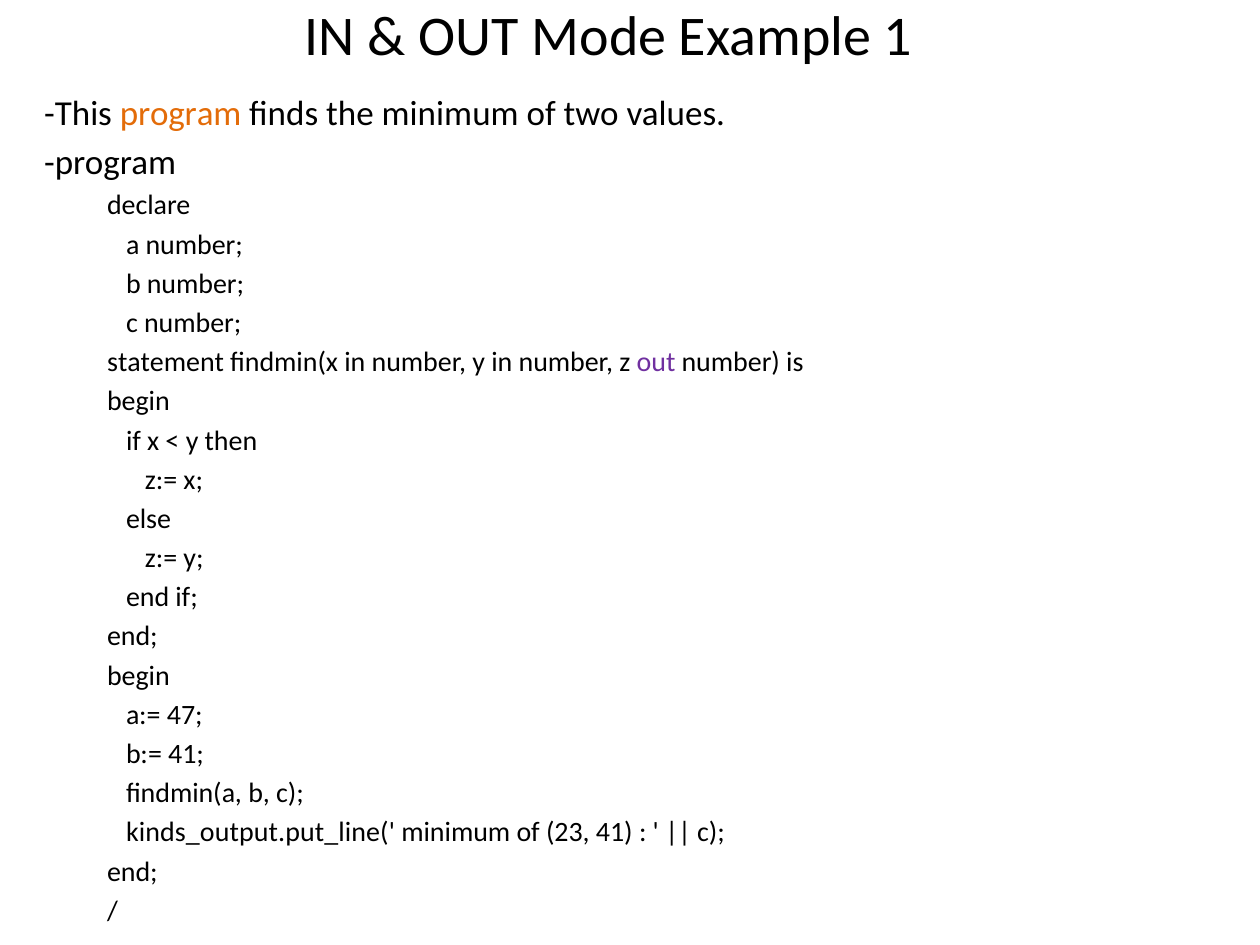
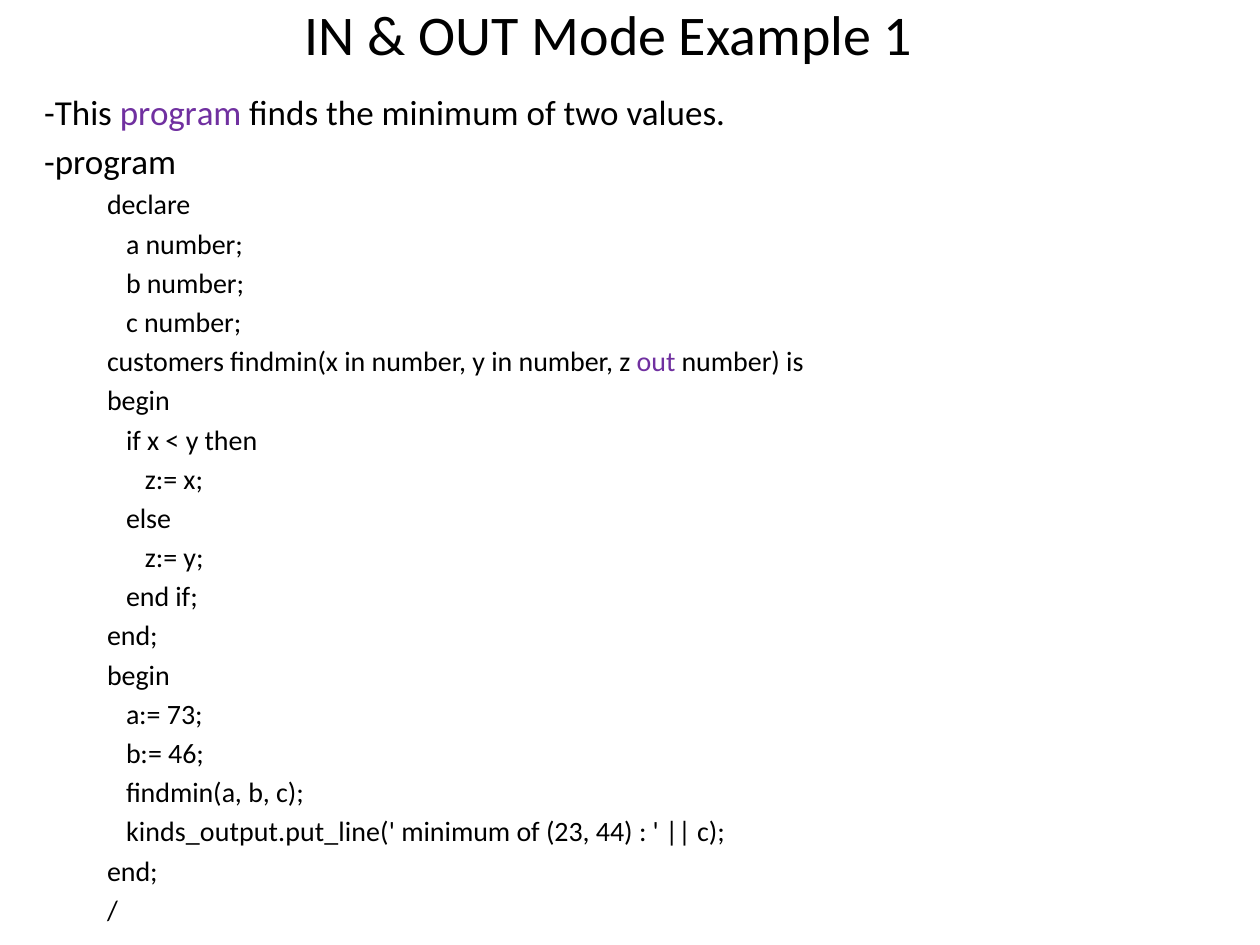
program colour: orange -> purple (181, 114)
statement: statement -> customers (166, 362)
47: 47 -> 73 (185, 715)
b:= 41: 41 -> 46 (186, 754)
23 41: 41 -> 44 (614, 833)
